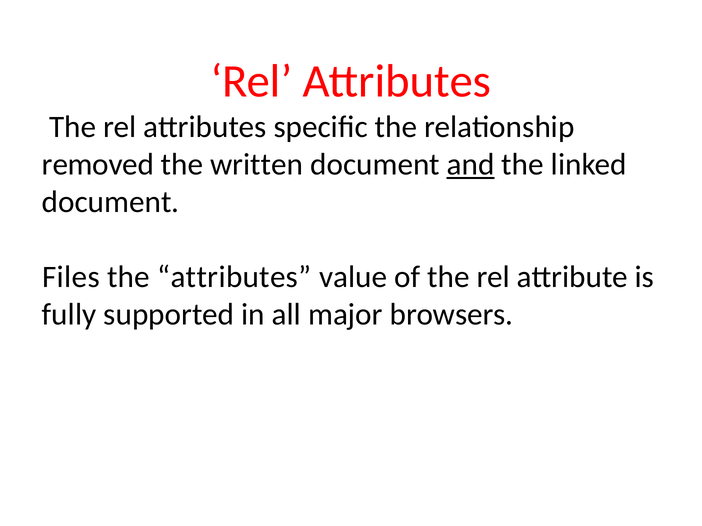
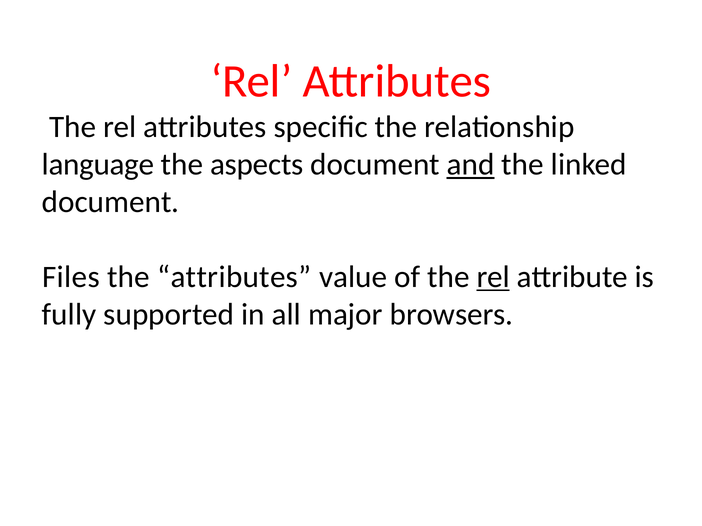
removed: removed -> language (98, 165)
written: written -> aspects (257, 165)
rel underline: none -> present (493, 277)
